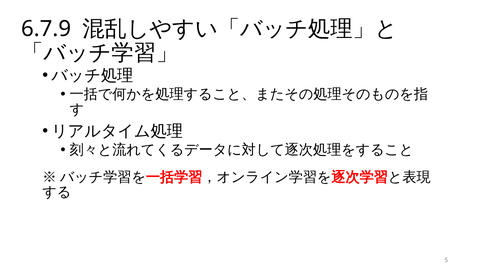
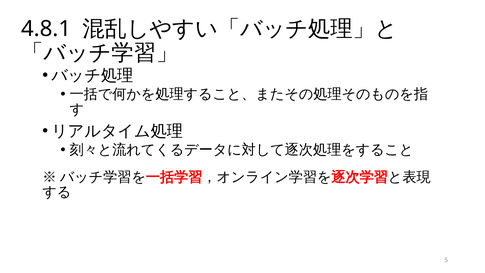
6.7.9: 6.7.9 -> 4.8.1 (46, 29)
